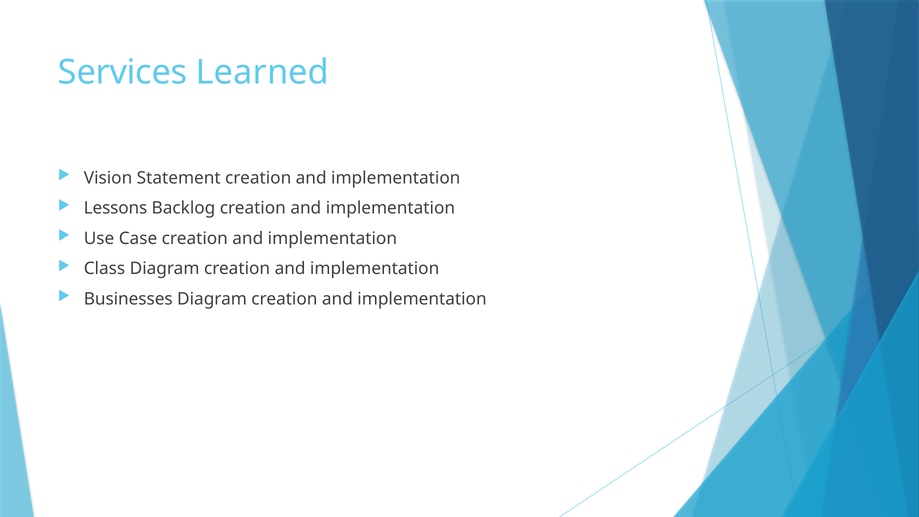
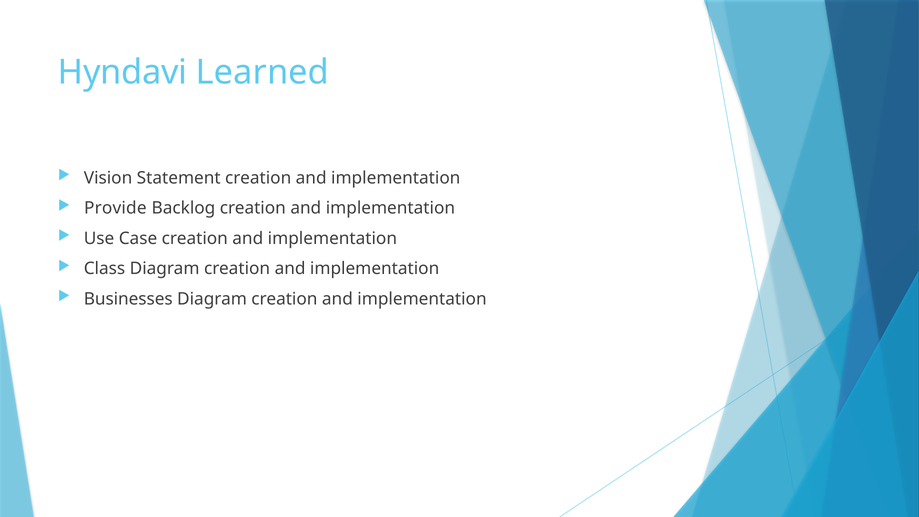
Services: Services -> Hyndavi (123, 72)
Lessons: Lessons -> Provide (115, 208)
